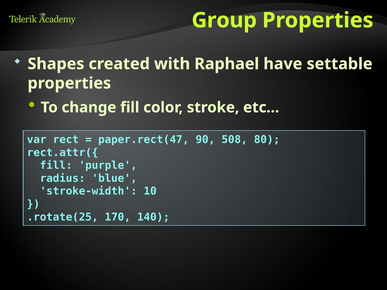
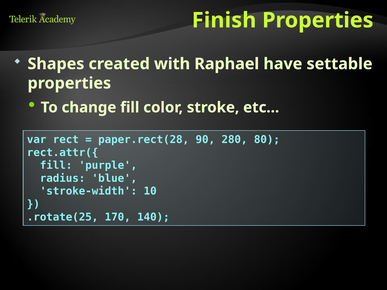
Group: Group -> Finish (224, 20)
paper.rect(47: paper.rect(47 -> paper.rect(28 (144, 140)
508: 508 -> 280 (234, 140)
